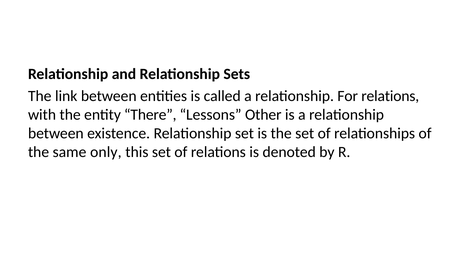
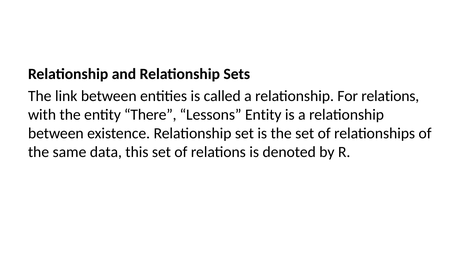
Lessons Other: Other -> Entity (263, 115)
only: only -> data (106, 152)
